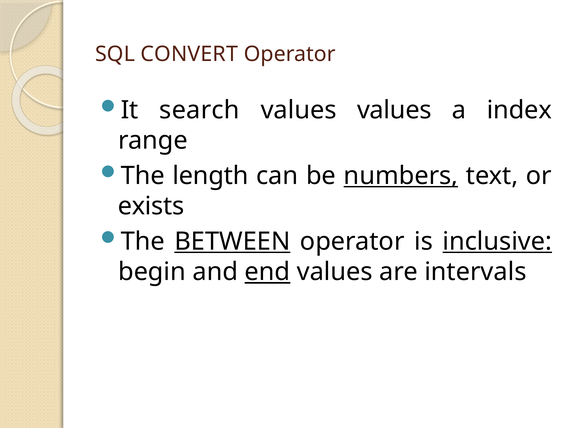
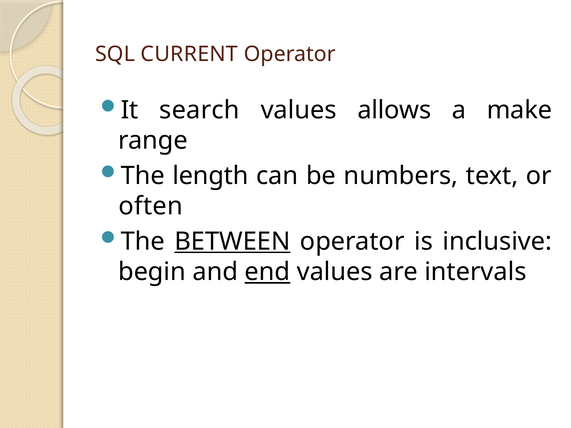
CONVERT: CONVERT -> CURRENT (189, 54)
values values: values -> allows (394, 110)
index: index -> make (519, 110)
numbers underline: present -> none (401, 176)
exists: exists -> often (151, 206)
inclusive underline: present -> none (497, 242)
